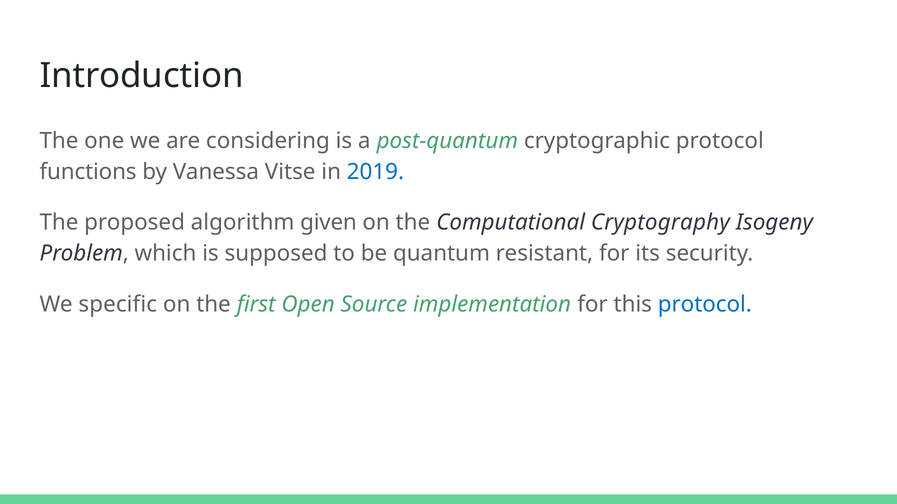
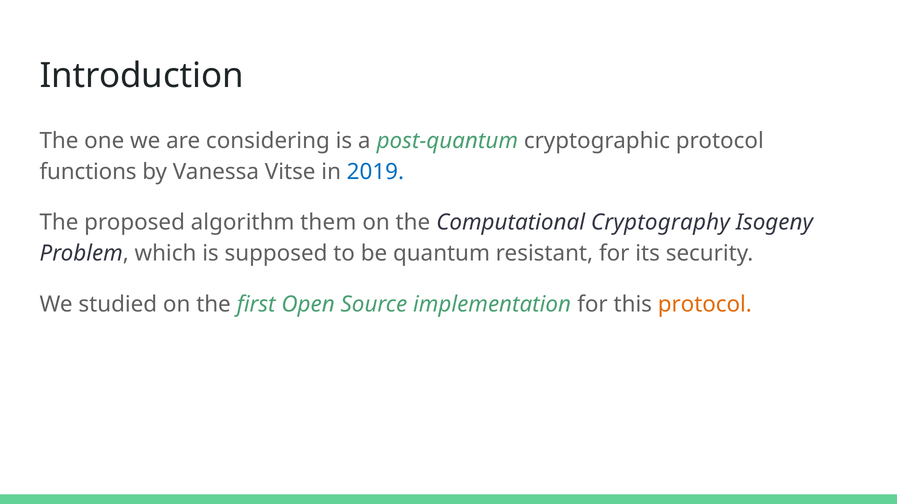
given: given -> them (328, 223)
specific: specific -> studied (118, 305)
protocol colour: blue -> orange (705, 305)
